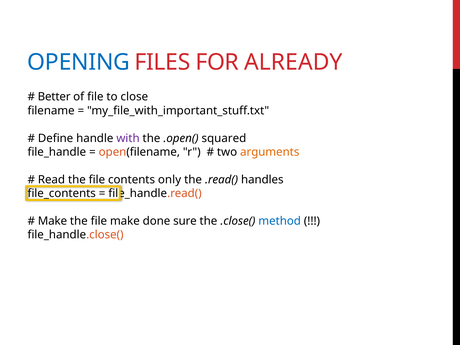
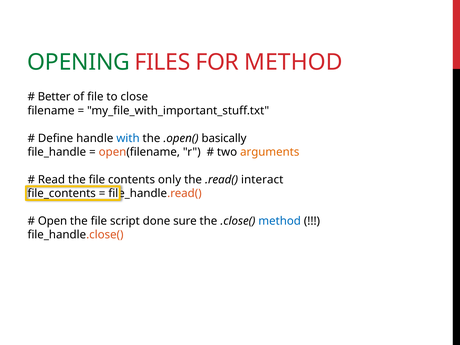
OPENING colour: blue -> green (79, 62)
FOR ALREADY: ALREADY -> METHOD (293, 62)
with colour: purple -> blue (128, 138)
squared: squared -> basically (224, 138)
handles: handles -> interact (262, 180)
Make: Make -> Open (53, 221)
file make: make -> script (125, 221)
